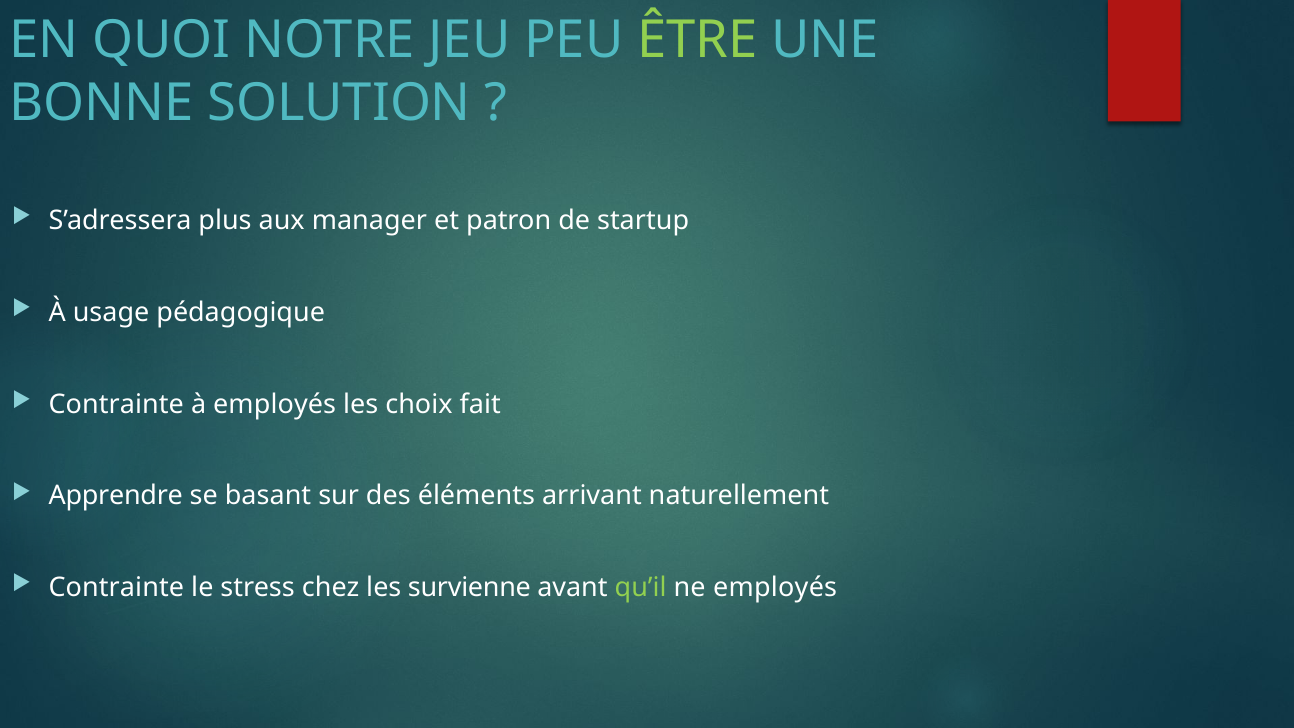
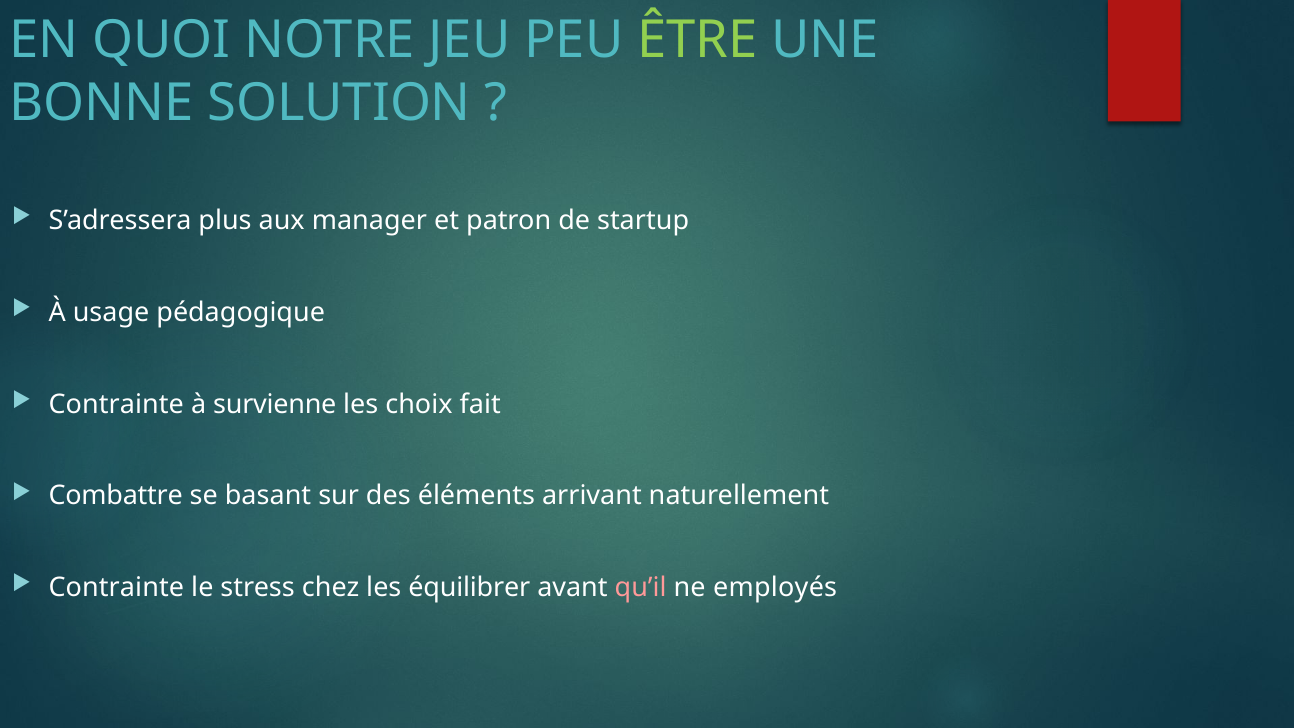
à employés: employés -> survienne (275, 404)
Apprendre: Apprendre -> Combattre (116, 496)
survienne: survienne -> équilibrer (469, 587)
qu’il colour: light green -> pink (641, 587)
